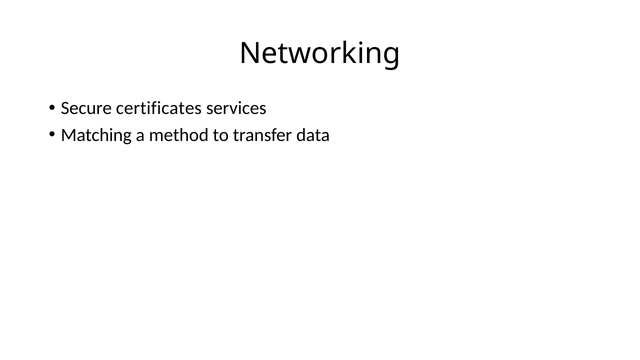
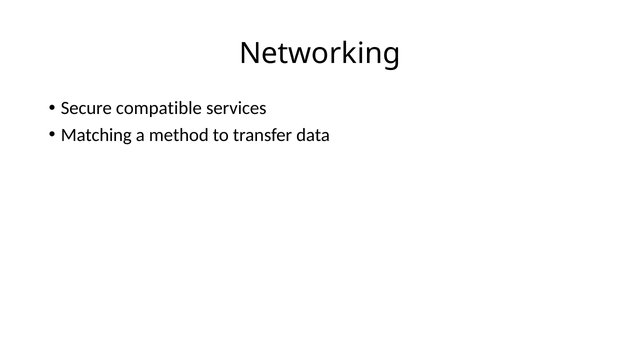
certificates: certificates -> compatible (159, 108)
